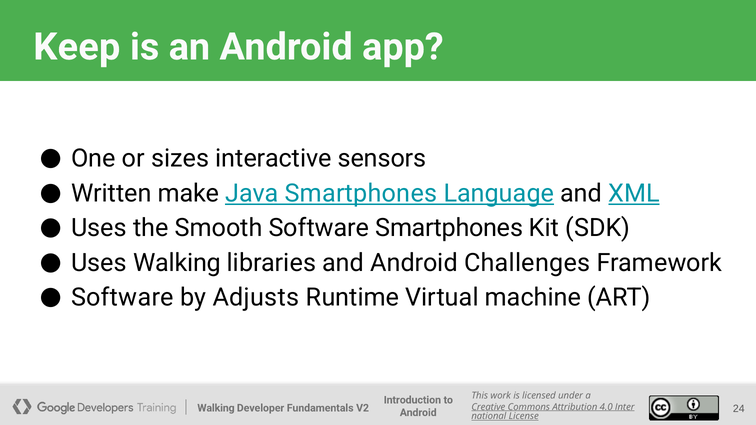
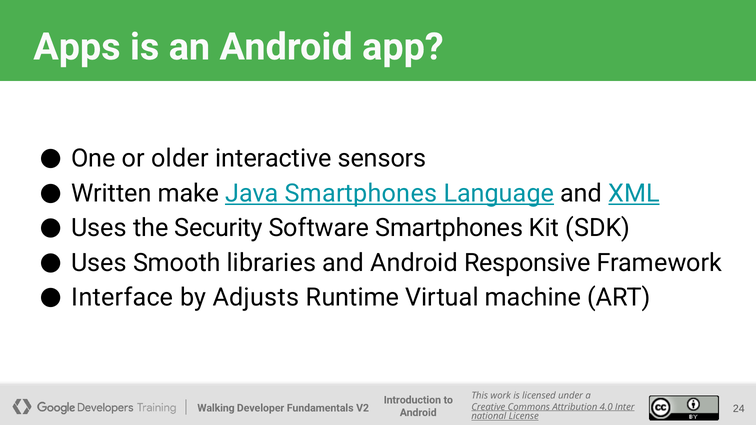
Keep: Keep -> Apps (77, 47)
sizes: sizes -> older (180, 159)
Smooth: Smooth -> Security (219, 228)
Uses Walking: Walking -> Smooth (177, 263)
Challenges: Challenges -> Responsive (527, 263)
Software: Software -> Interface (122, 298)
